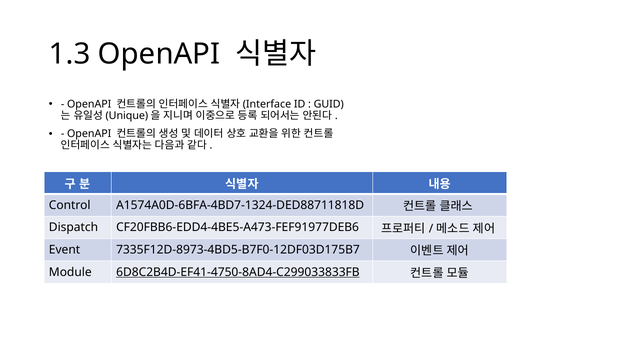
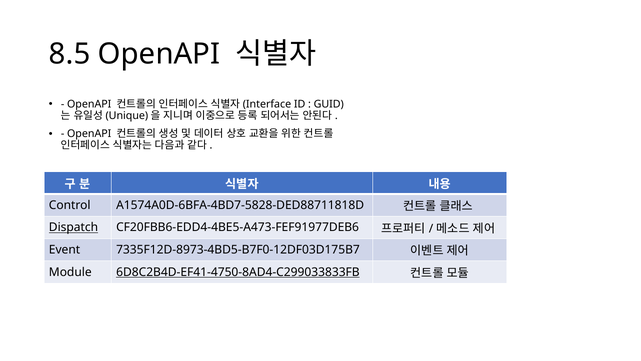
1.3: 1.3 -> 8.5 (70, 54)
A1574A0D-6BFA-4BD7-1324-DED88711818D: A1574A0D-6BFA-4BD7-1324-DED88711818D -> A1574A0D-6BFA-4BD7-5828-DED88711818D (240, 205)
Dispatch underline: none -> present (73, 227)
